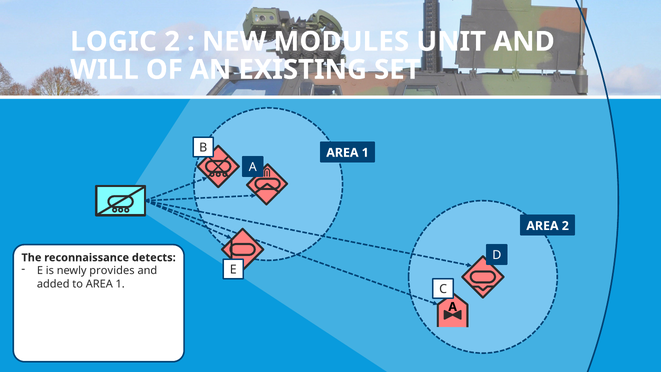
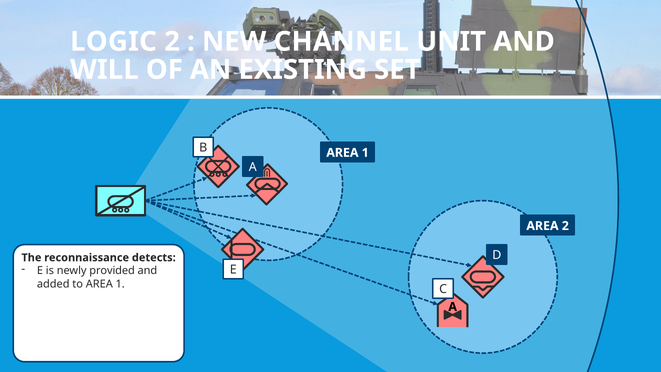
MODULES: MODULES -> CHANNEL (341, 42)
provides: provides -> provided (112, 271)
